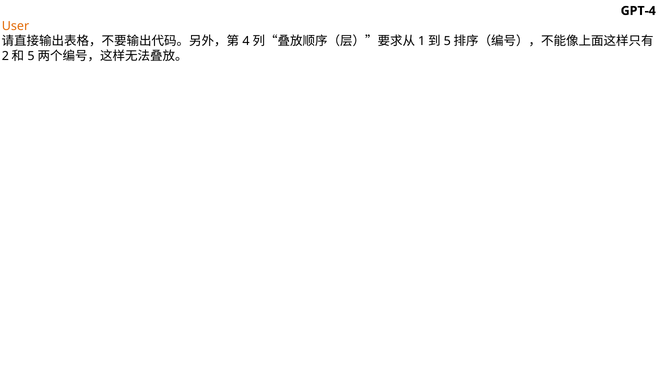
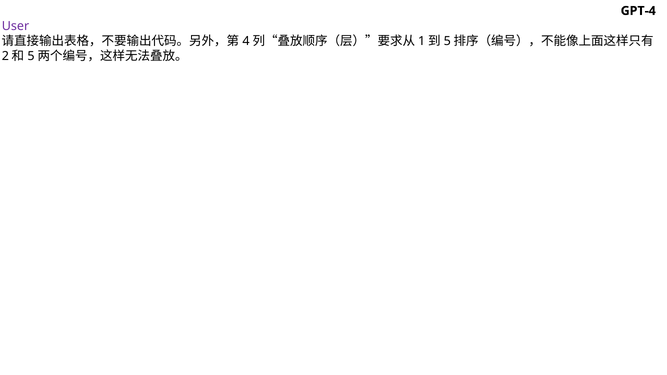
User colour: orange -> purple (16, 26)
